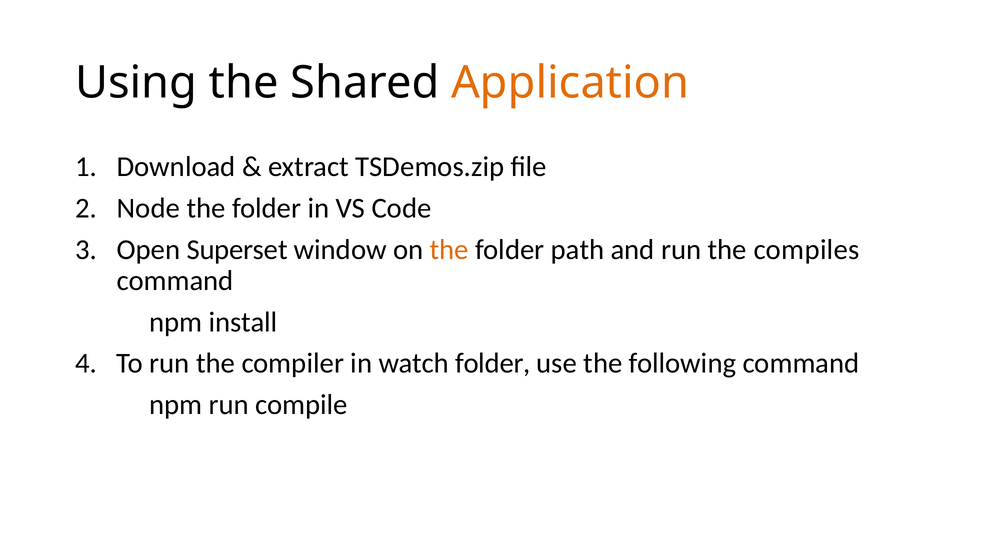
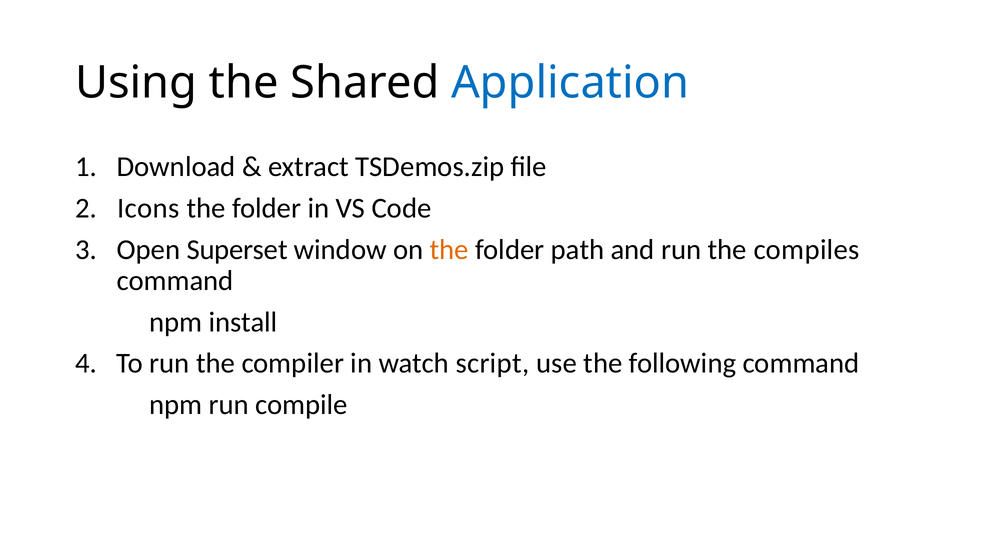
Application colour: orange -> blue (570, 83)
Node: Node -> Icons (148, 208)
watch folder: folder -> script (492, 363)
